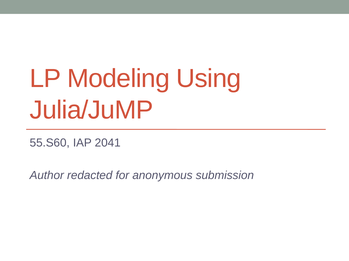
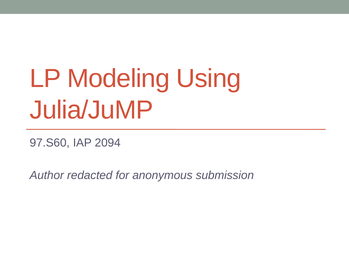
55.S60: 55.S60 -> 97.S60 (50, 143)
2041: 2041 -> 2094 (108, 143)
